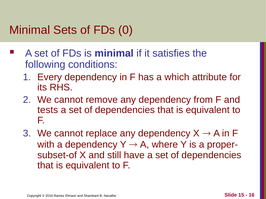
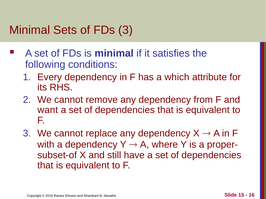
FDs 0: 0 -> 3 (126, 30)
tests: tests -> want (48, 110)
